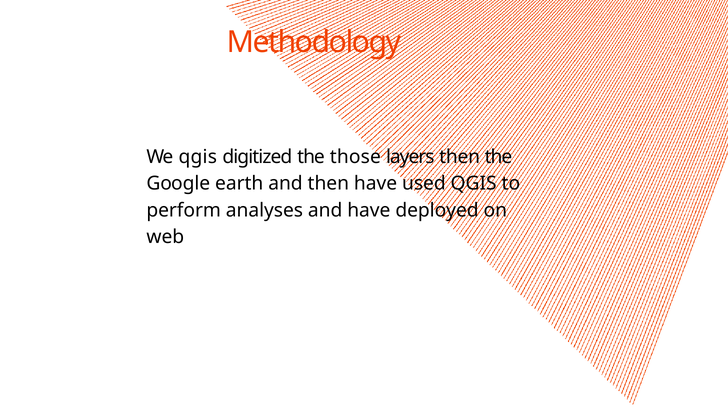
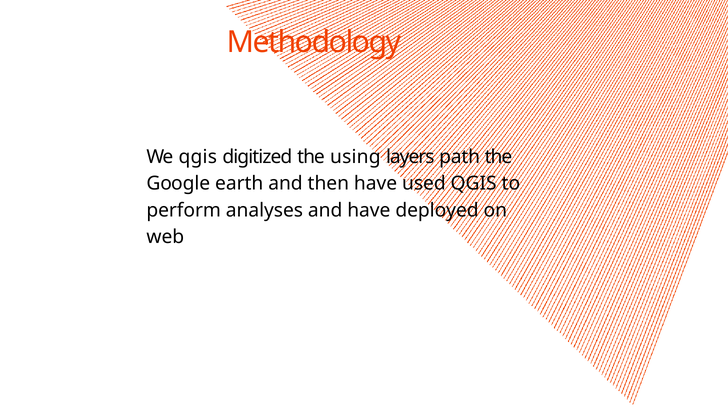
those: those -> using (355, 157)
layers then: then -> path (460, 157)
